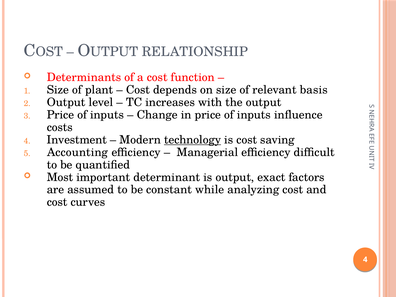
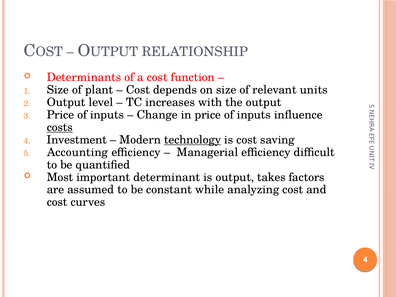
basis: basis -> units (314, 90)
costs underline: none -> present (60, 127)
exact: exact -> takes (271, 177)
